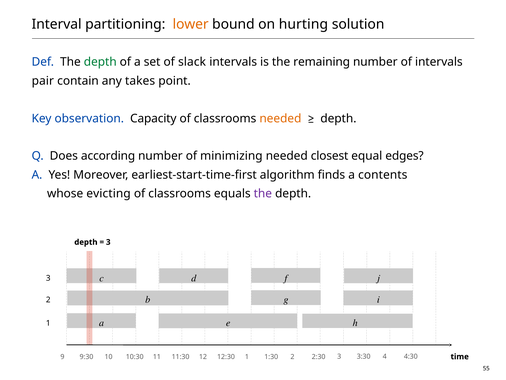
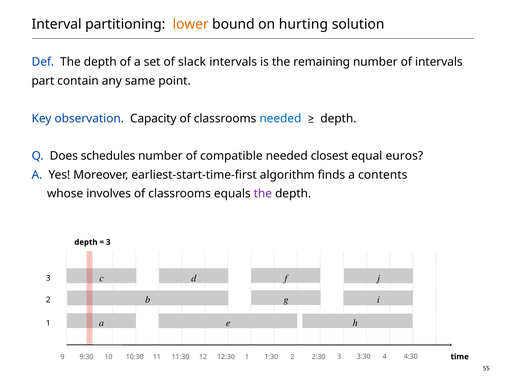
depth colour: green -> black (100, 62)
pair: pair -> part (43, 81)
takes: takes -> same (140, 81)
needed colour: orange -> blue (280, 118)
according: according -> schedules (108, 156)
minimizing: minimizing -> compatible (231, 156)
edges: edges -> euros (404, 156)
evicting: evicting -> involves (109, 193)
